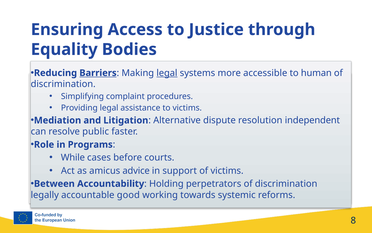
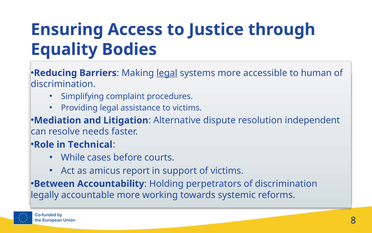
Barriers underline: present -> none (98, 73)
public: public -> needs (96, 131)
Programs: Programs -> Technical (90, 144)
advice: advice -> report (136, 170)
accountable good: good -> more (128, 195)
